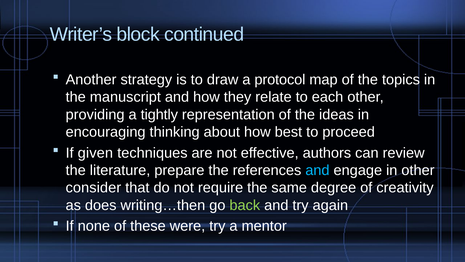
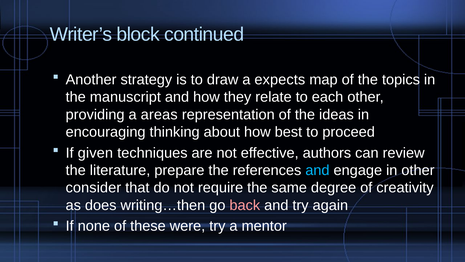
protocol: protocol -> expects (280, 79)
tightly: tightly -> areas (159, 114)
back colour: light green -> pink (245, 205)
